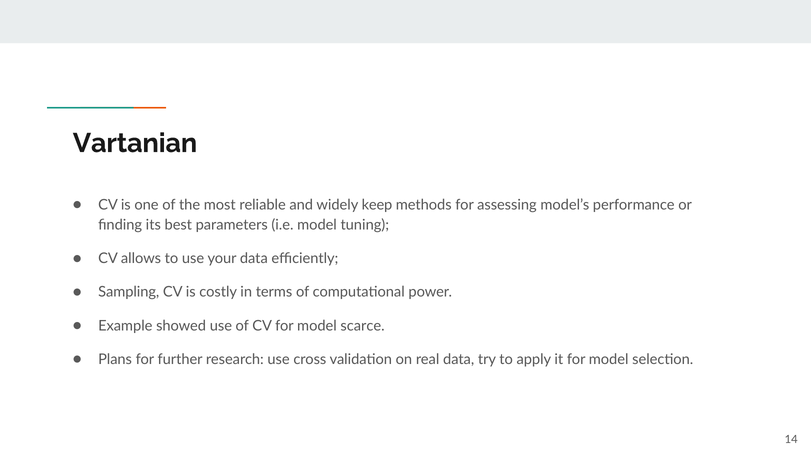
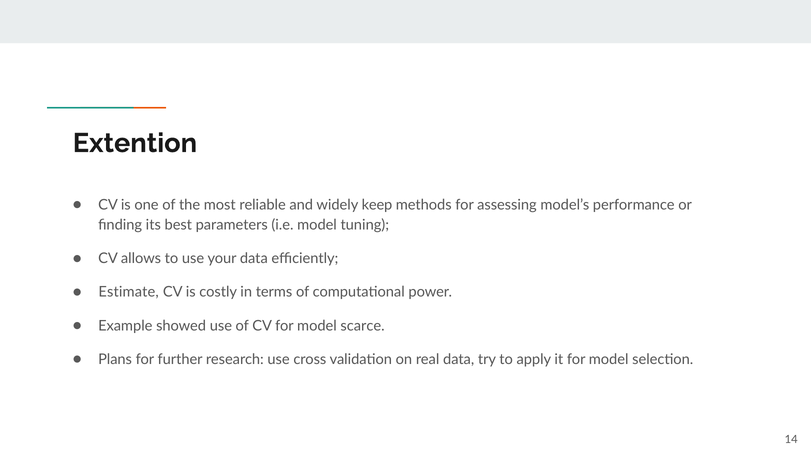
Vartanian: Vartanian -> Extention (135, 143)
Sampling: Sampling -> Estimate (129, 292)
